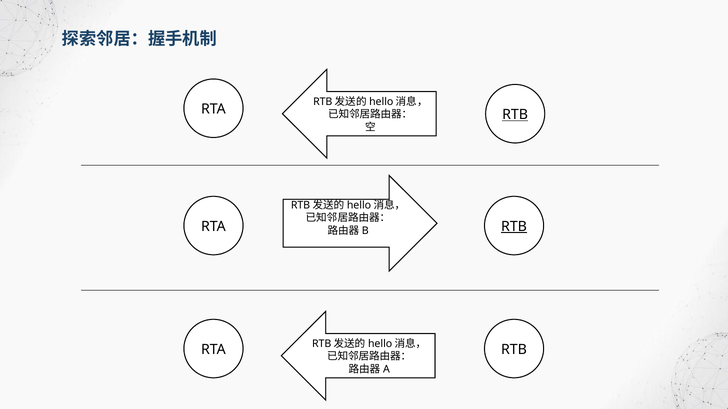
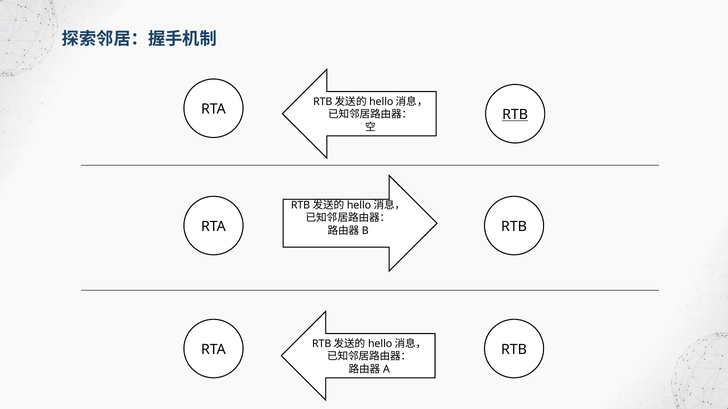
RTB underline: present -> none (514, 227)
